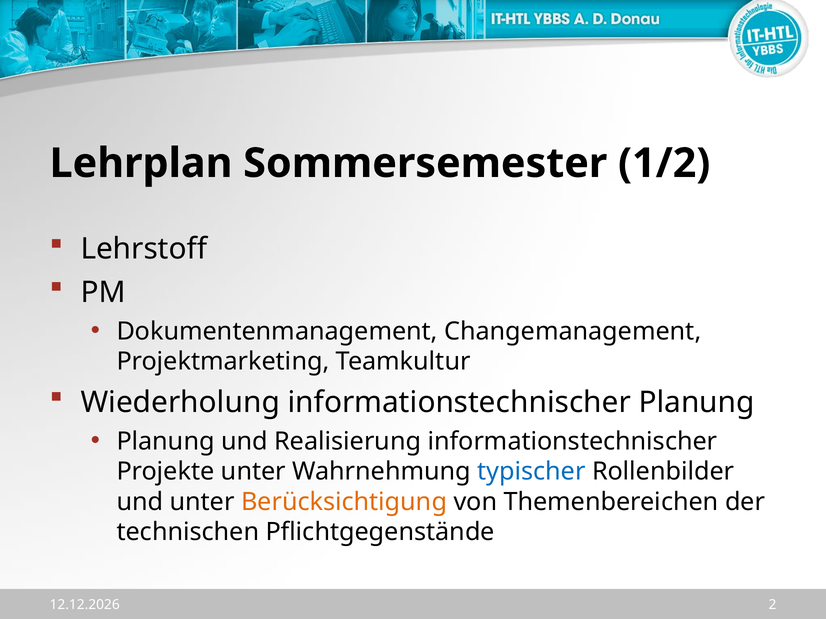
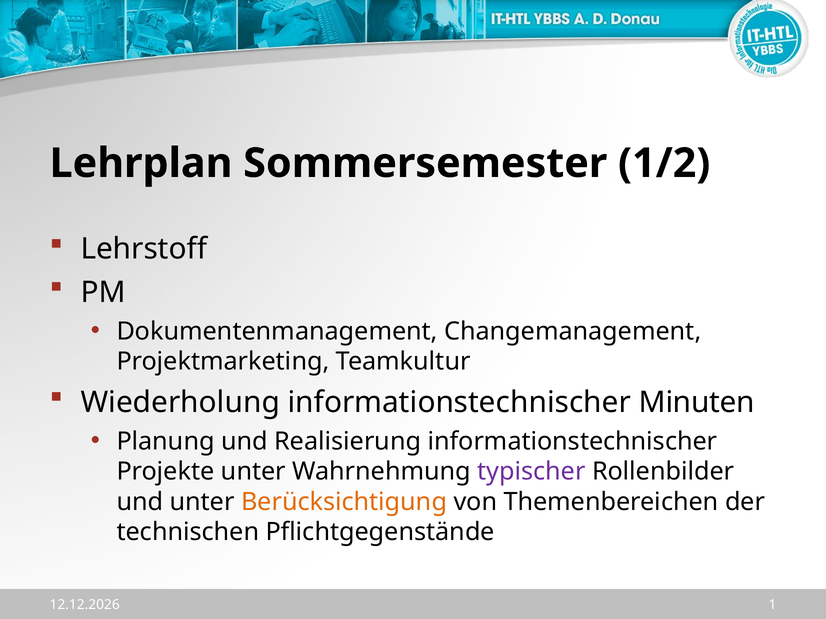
informationstechnischer Planung: Planung -> Minuten (697, 403)
typischer colour: blue -> purple (531, 472)
2: 2 -> 1 (773, 605)
